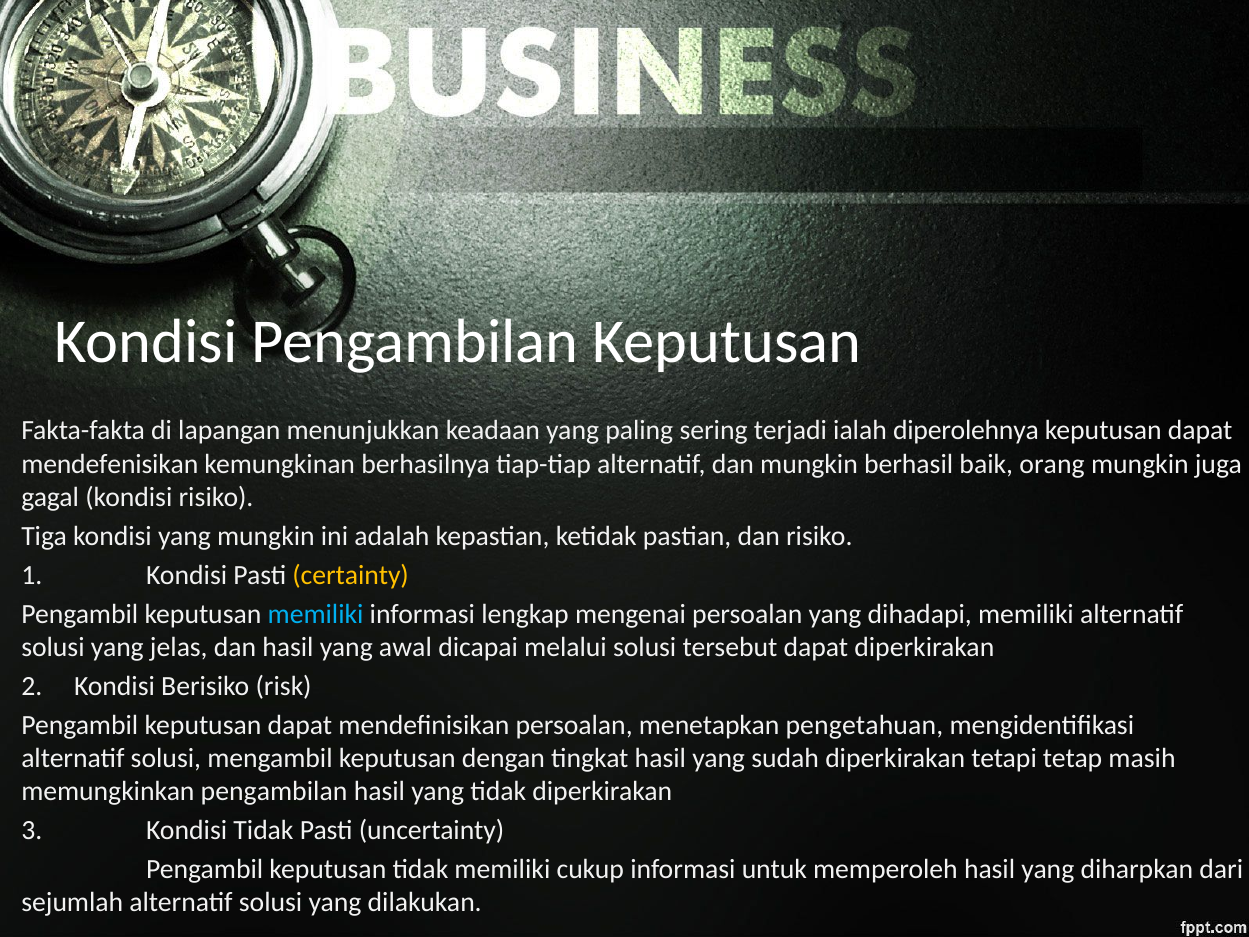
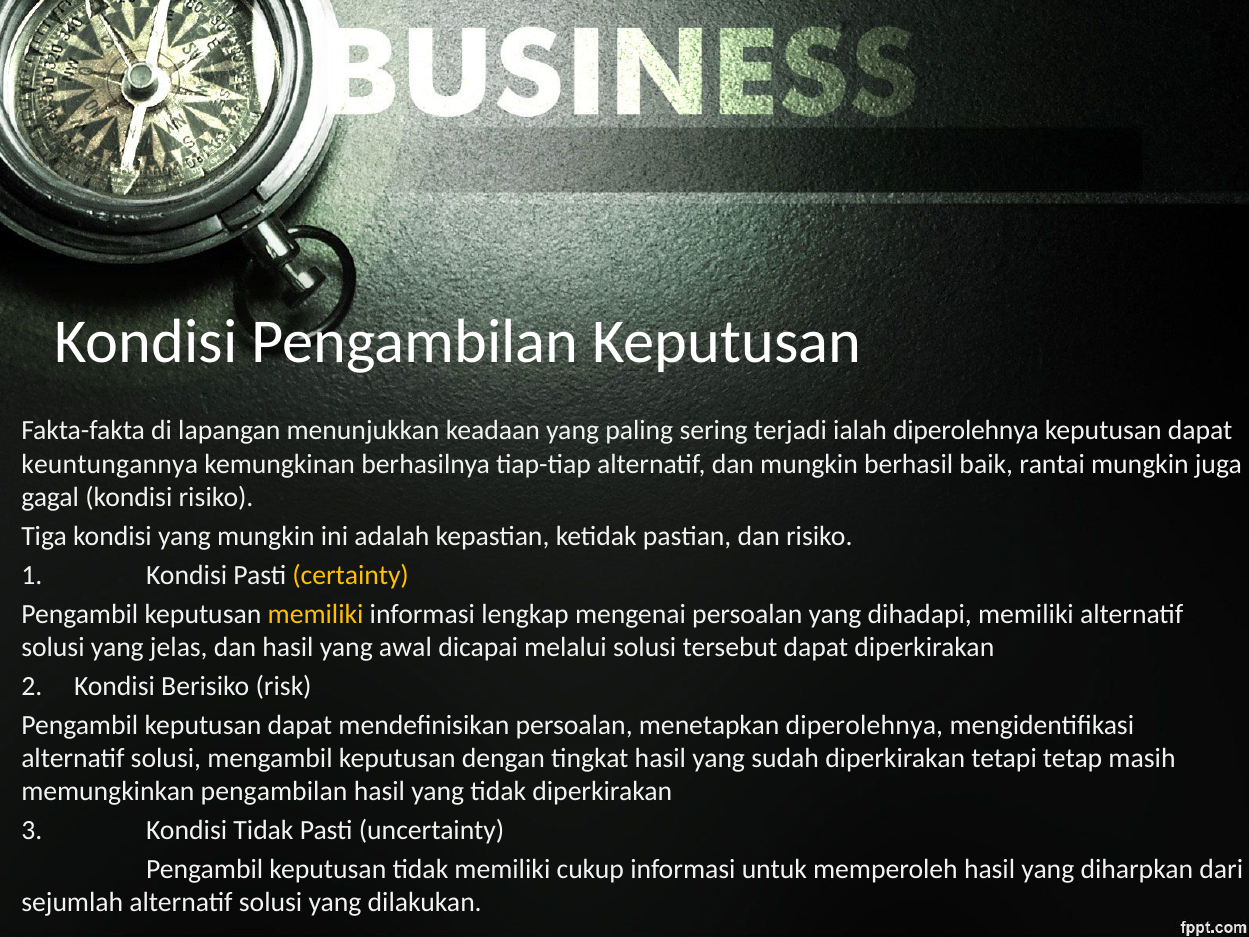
mendefenisikan: mendefenisikan -> keuntungannya (110, 464)
orang: orang -> rantai (1052, 464)
memiliki colour: light blue -> yellow (316, 614)
menetapkan pengetahuan: pengetahuan -> diperolehnya (864, 725)
